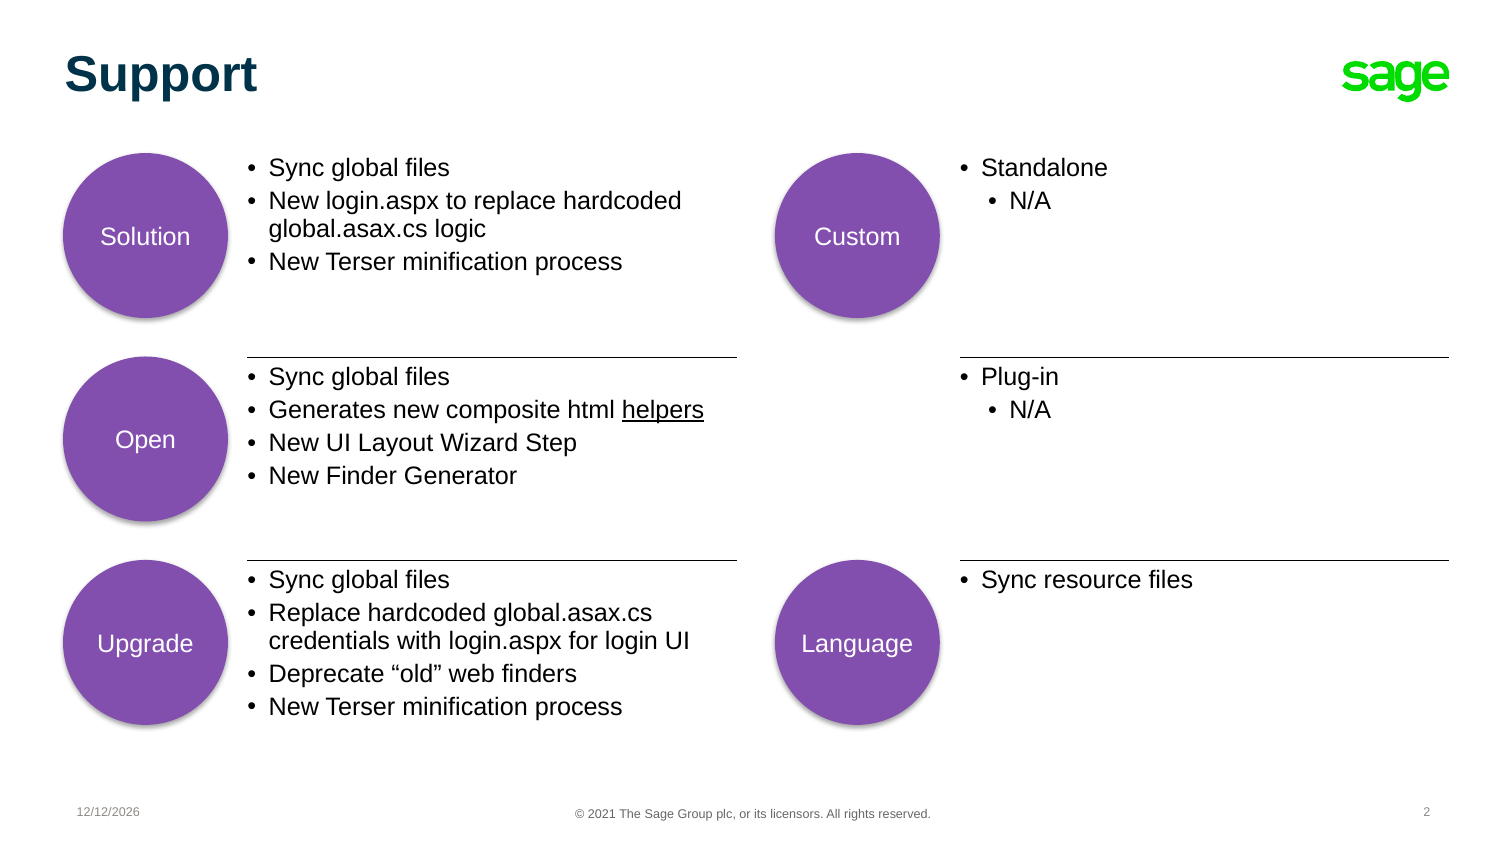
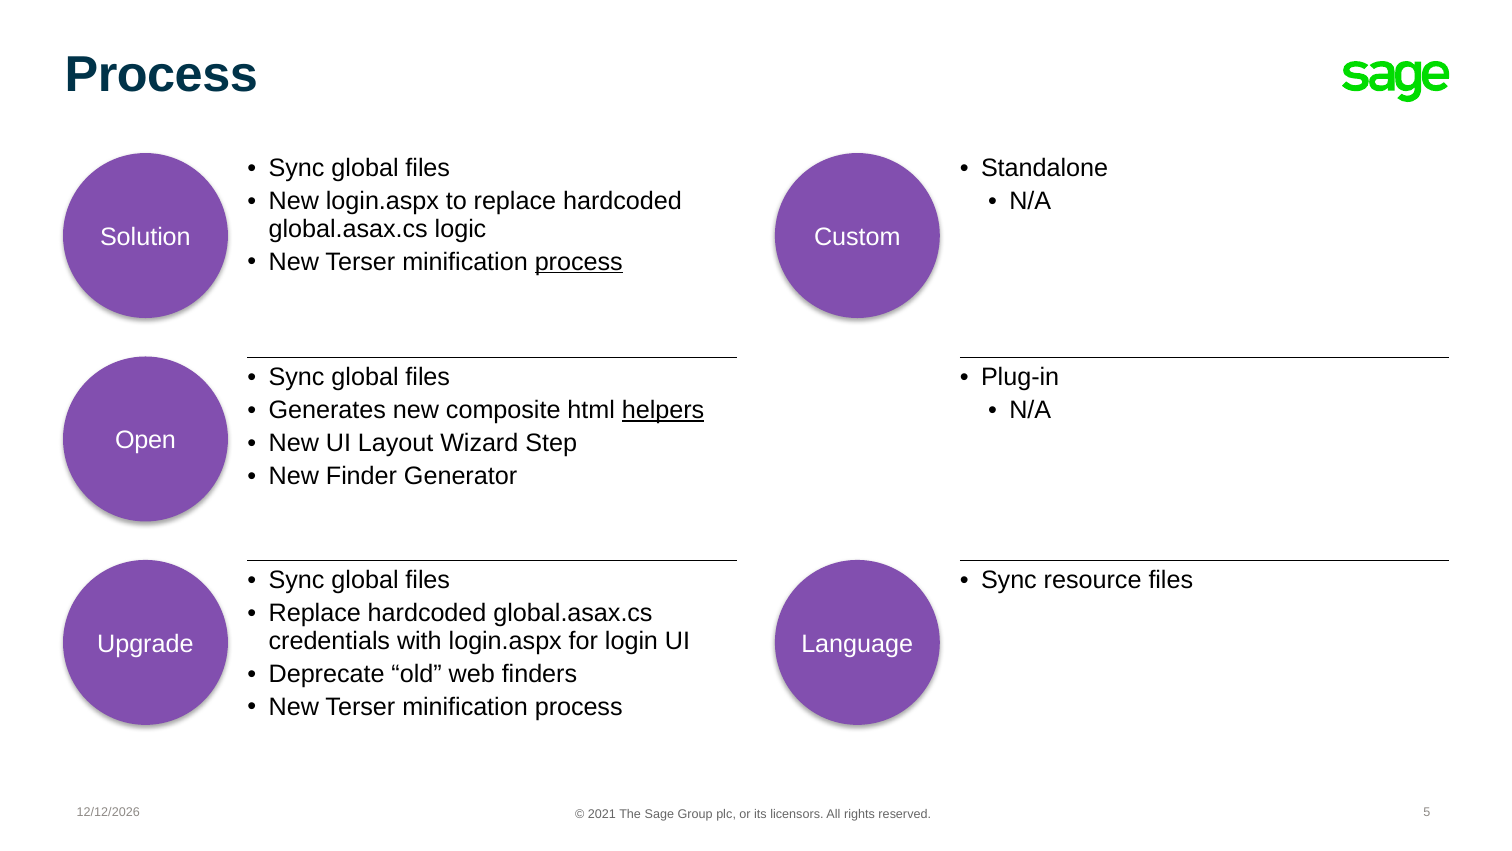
Support: Support -> Process (161, 75)
process underline: none -> present (579, 262)
2: 2 -> 5 (1427, 812)
